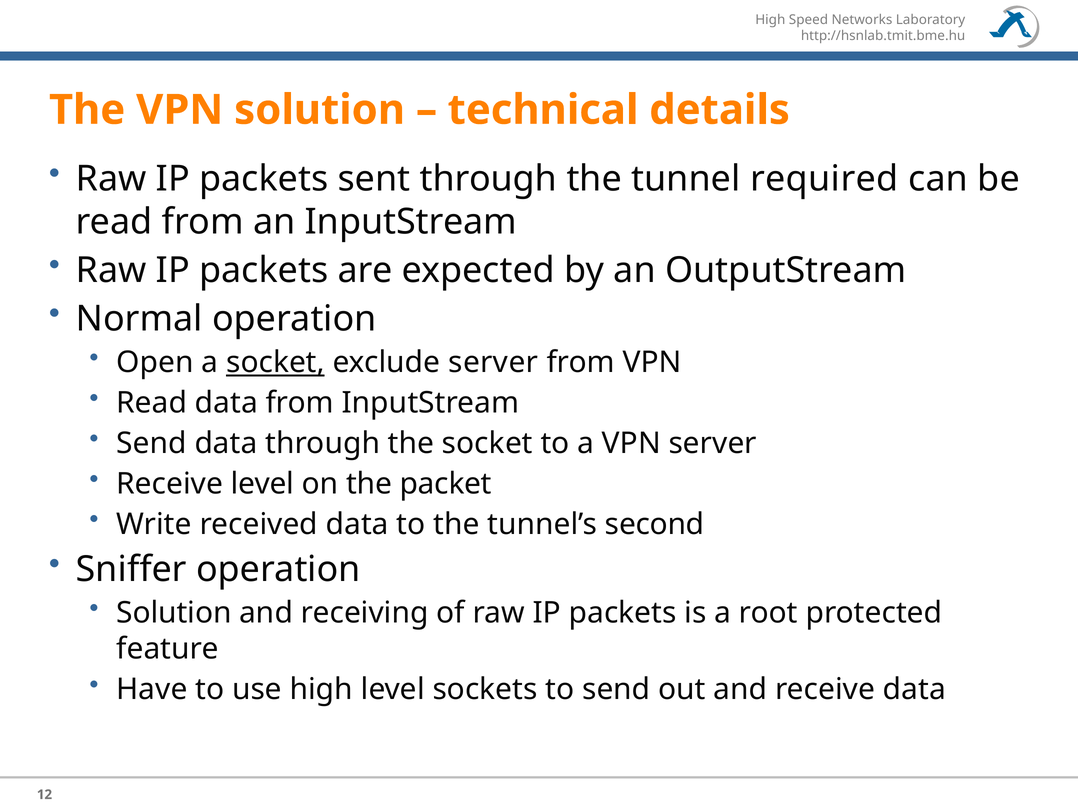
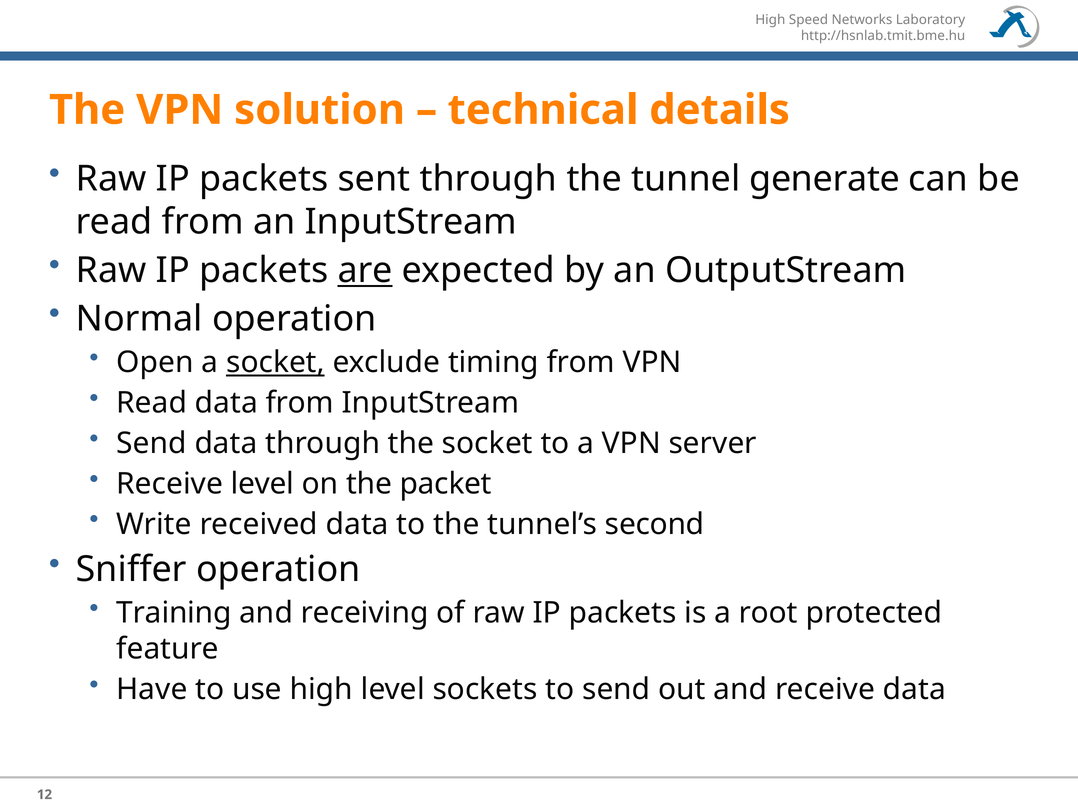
required: required -> generate (825, 179)
are underline: none -> present (365, 271)
exclude server: server -> timing (493, 363)
Solution: Solution -> Training (174, 613)
